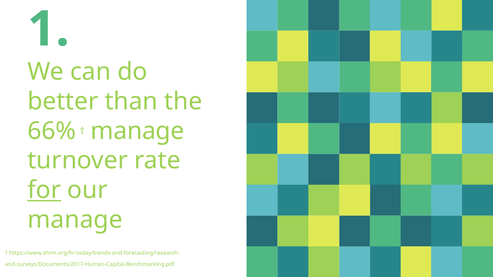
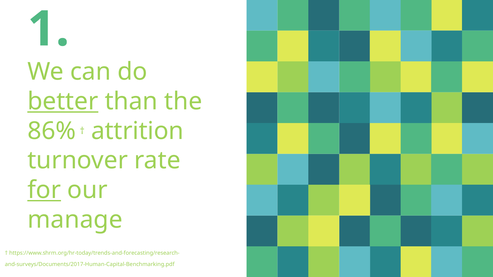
better underline: none -> present (63, 101)
66%: 66% -> 86% (52, 131)
manage: manage -> attrition (137, 131)
